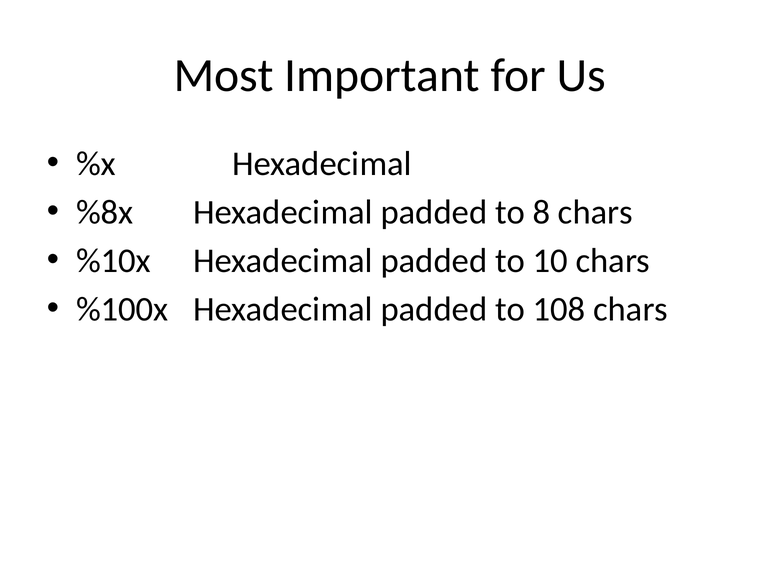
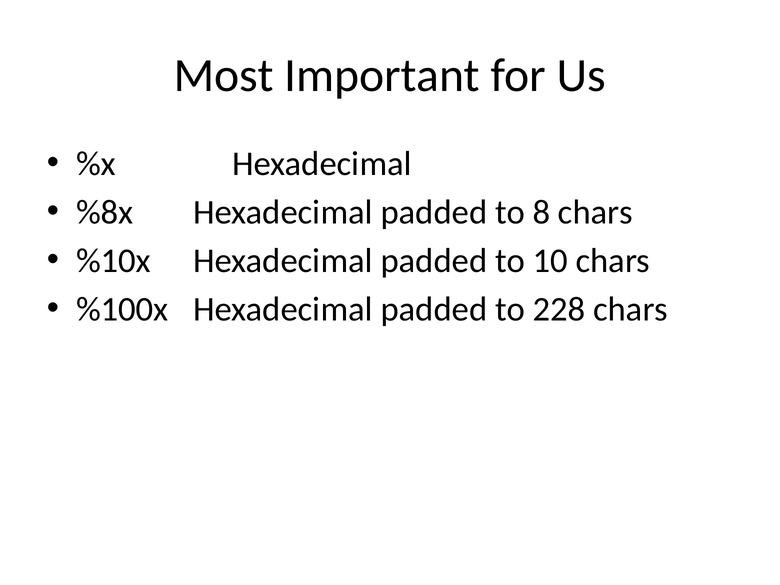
108: 108 -> 228 (559, 309)
